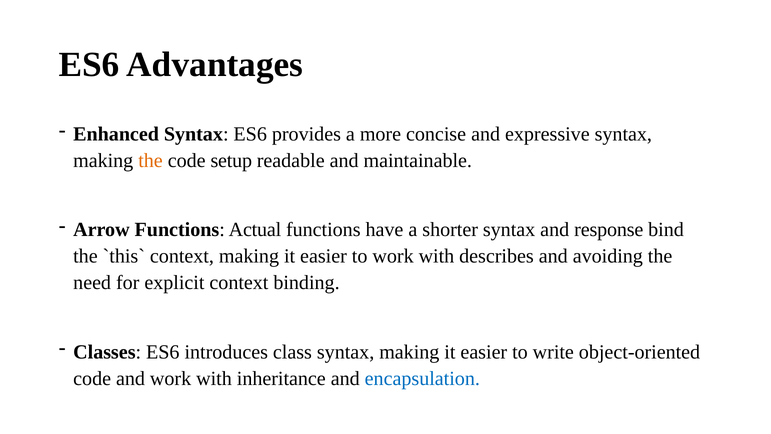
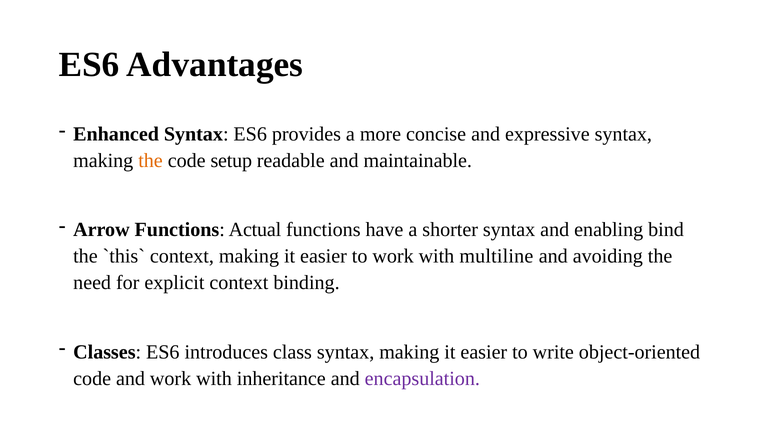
response: response -> enabling (609, 230)
describes: describes -> multiline (496, 256)
encapsulation colour: blue -> purple (422, 378)
